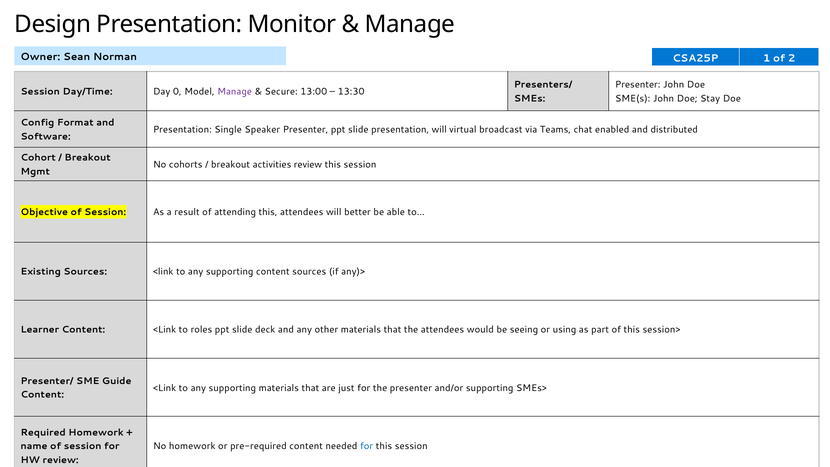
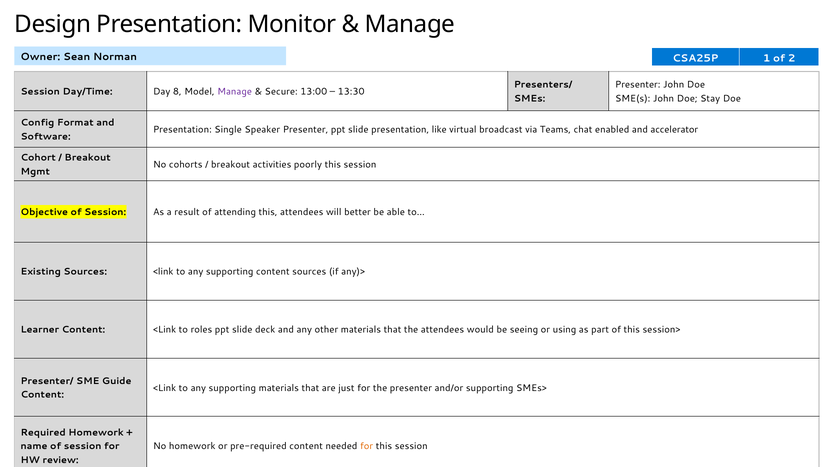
0: 0 -> 8 (177, 92)
presentation will: will -> like (439, 130)
distributed: distributed -> accelerator (674, 130)
activities review: review -> poorly (308, 165)
for colour: blue -> orange (367, 446)
